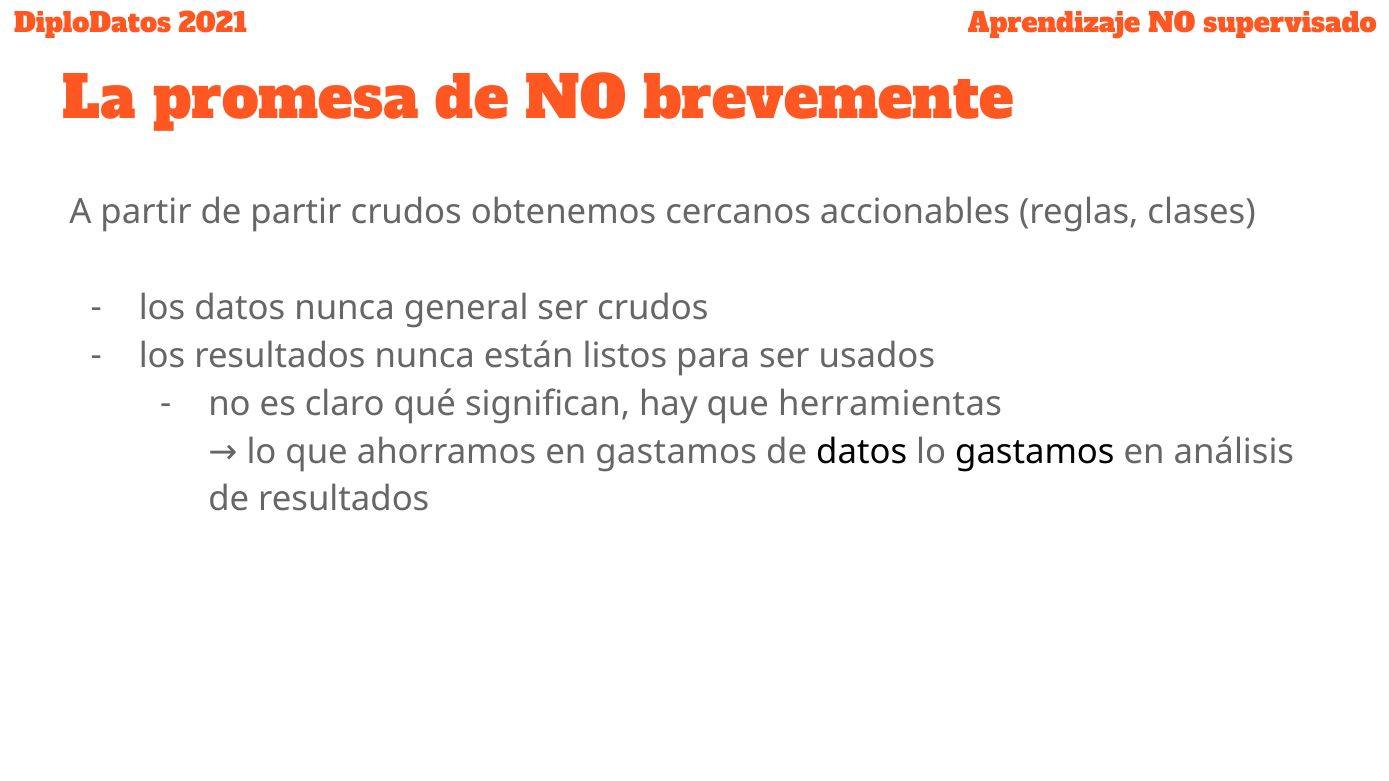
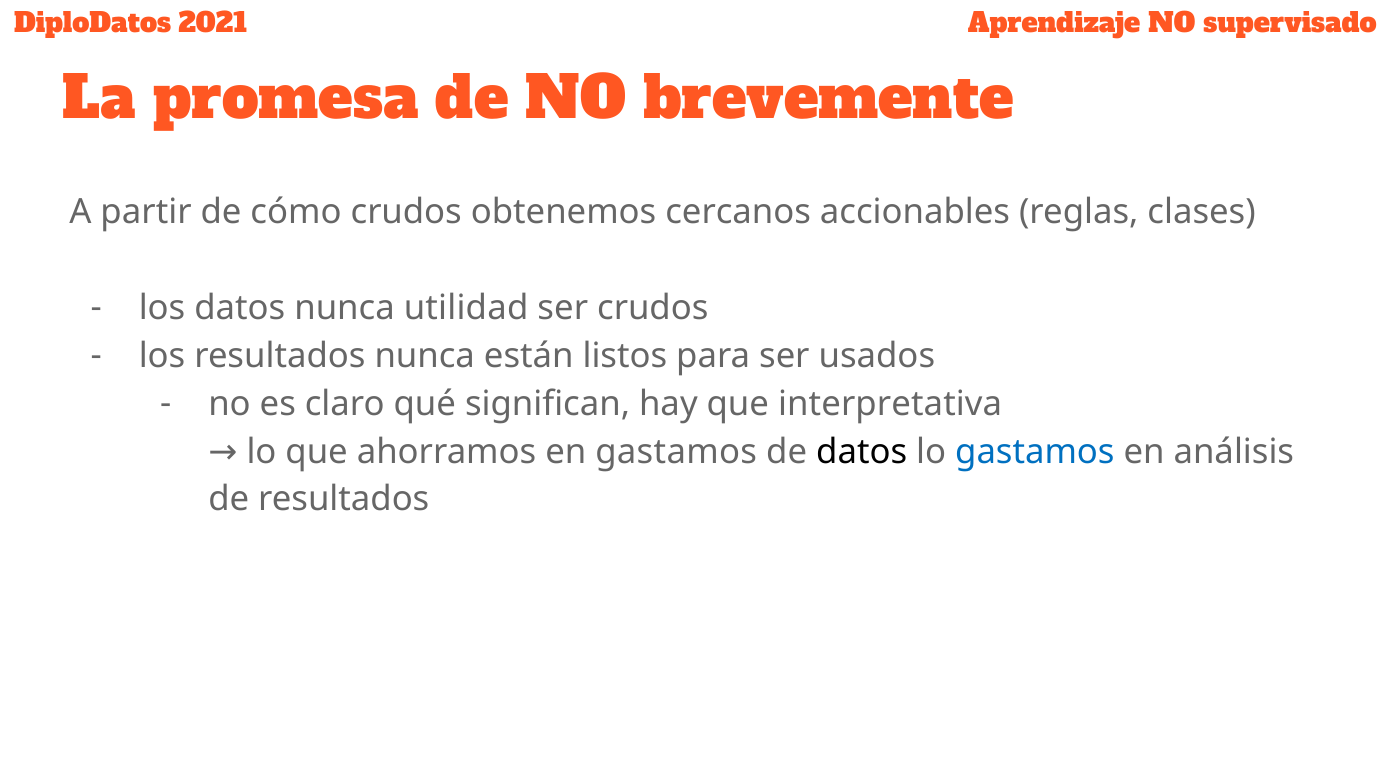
de partir: partir -> cómo (296, 212)
general: general -> utilidad (466, 308)
herramientas: herramientas -> interpretativa (890, 404)
gastamos colour: black -> blue (1035, 452)
